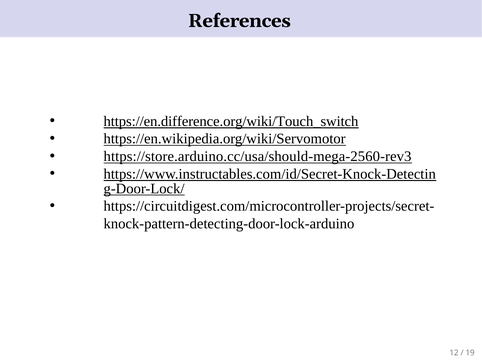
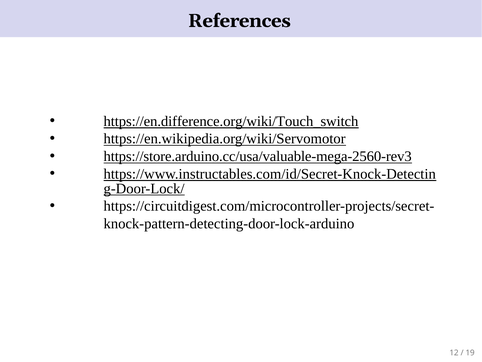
https://store.arduino.cc/usa/should-mega-2560-rev3: https://store.arduino.cc/usa/should-mega-2560-rev3 -> https://store.arduino.cc/usa/valuable-mega-2560-rev3 (258, 156)
